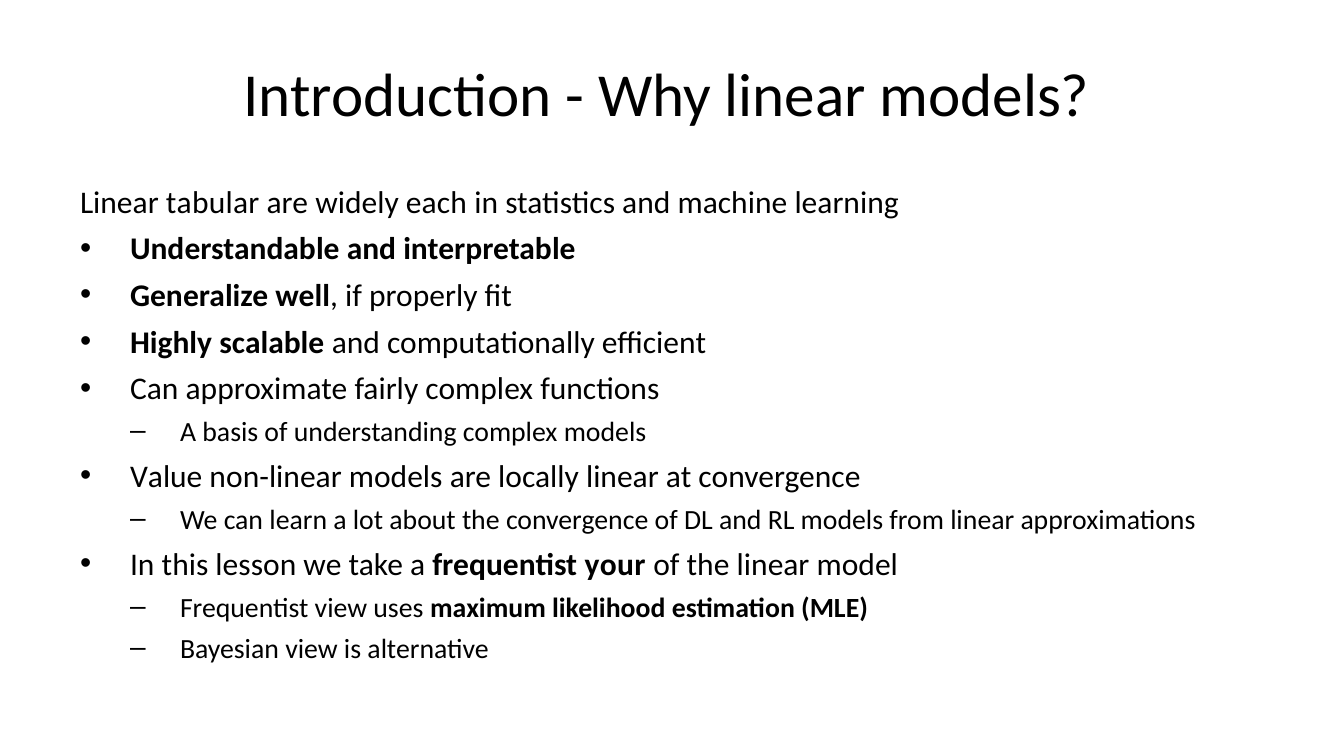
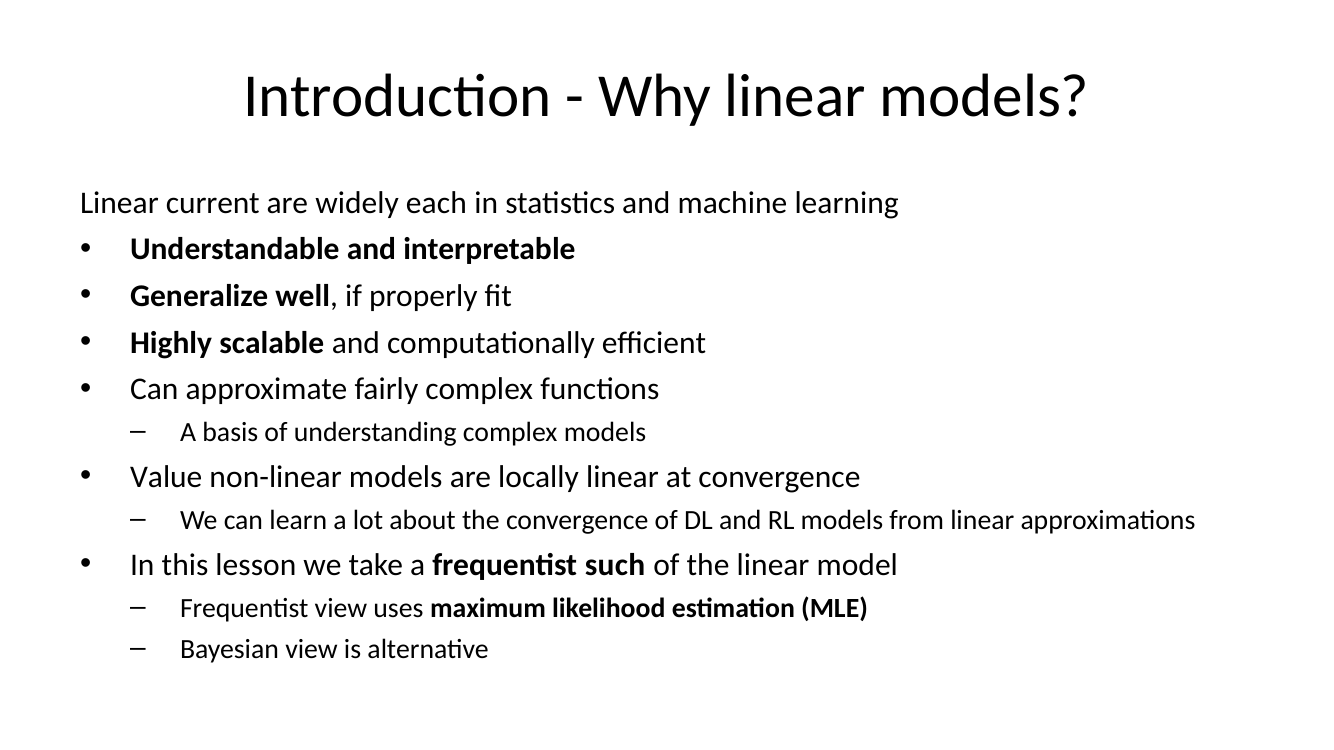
tabular: tabular -> current (213, 203)
your: your -> such (615, 565)
